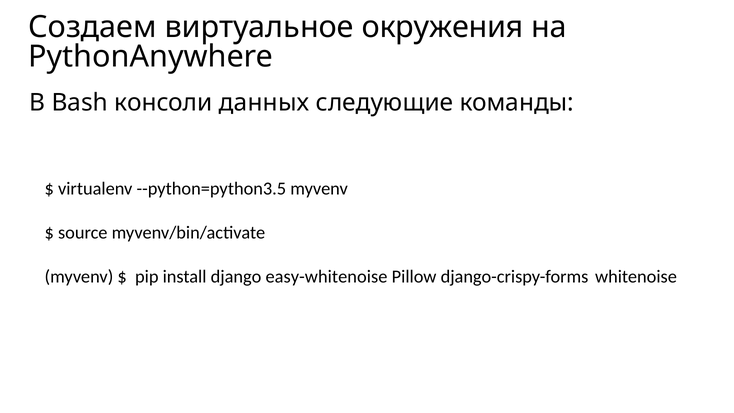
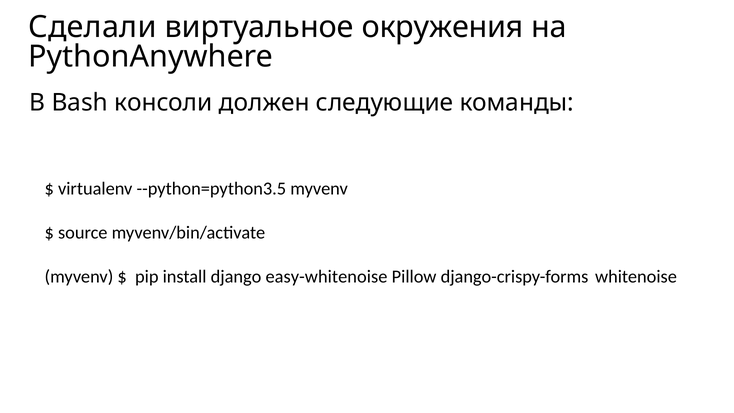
Создаем: Создаем -> Сделали (92, 27)
данных: данных -> должен (264, 103)
